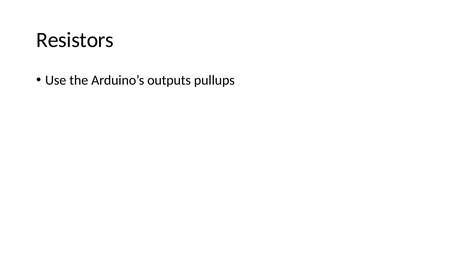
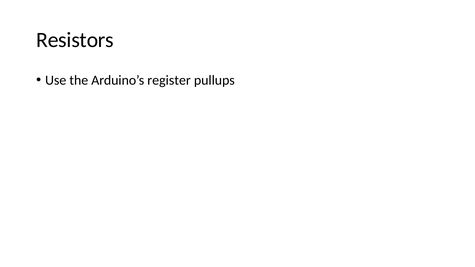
outputs: outputs -> register (169, 80)
